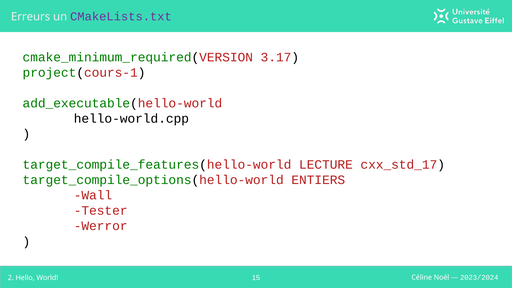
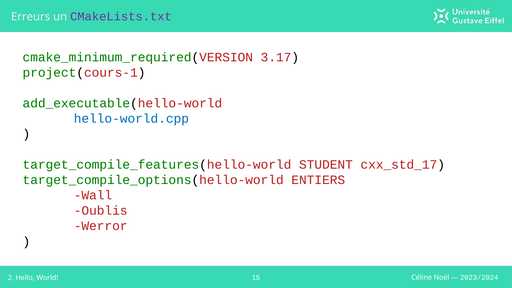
hello-world.cpp colour: black -> blue (131, 119)
LECTURE: LECTURE -> STUDENT (326, 165)
Tester: Tester -> Oublis (101, 211)
